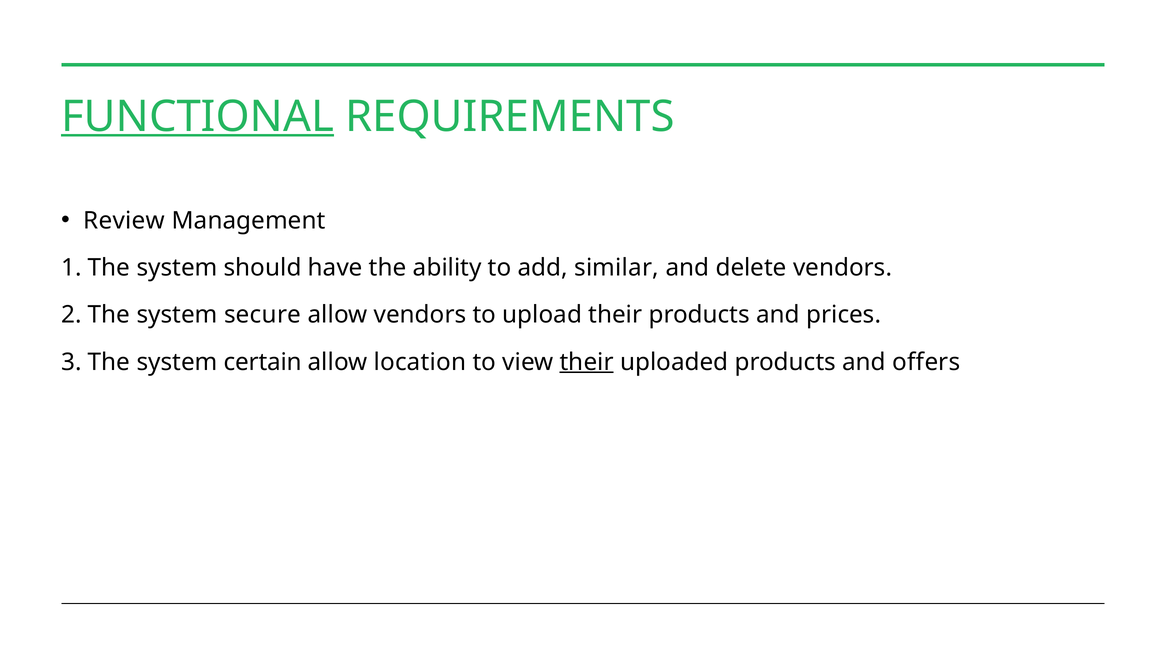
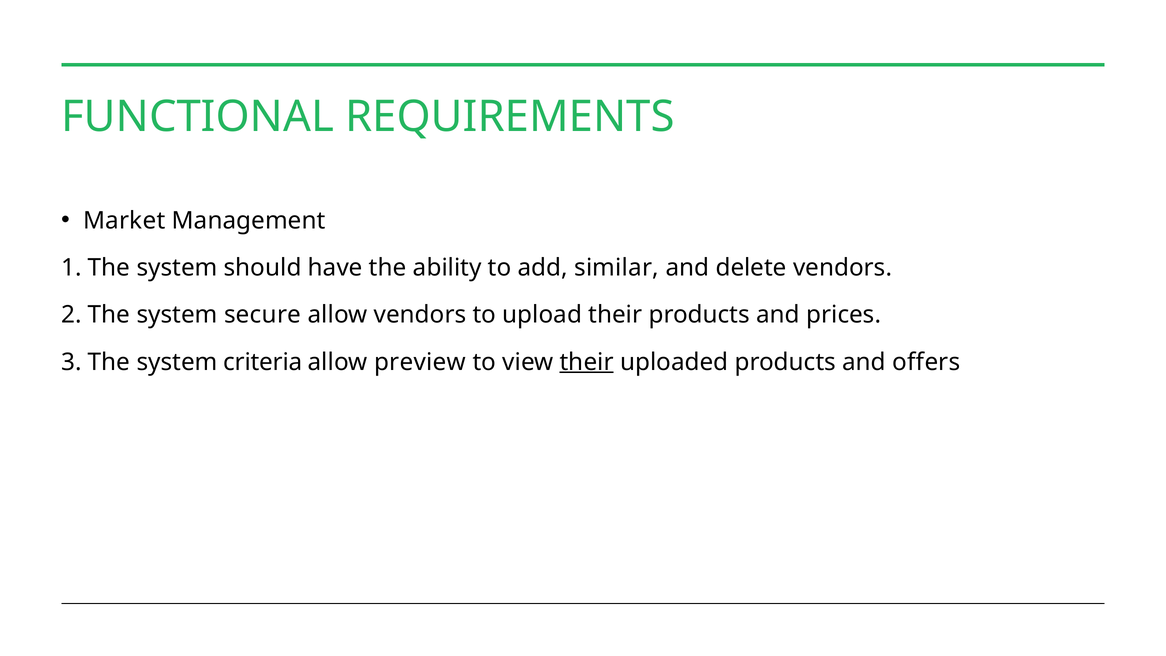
FUNCTIONAL underline: present -> none (198, 117)
Review: Review -> Market (124, 221)
certain: certain -> criteria (263, 362)
location: location -> preview (420, 362)
